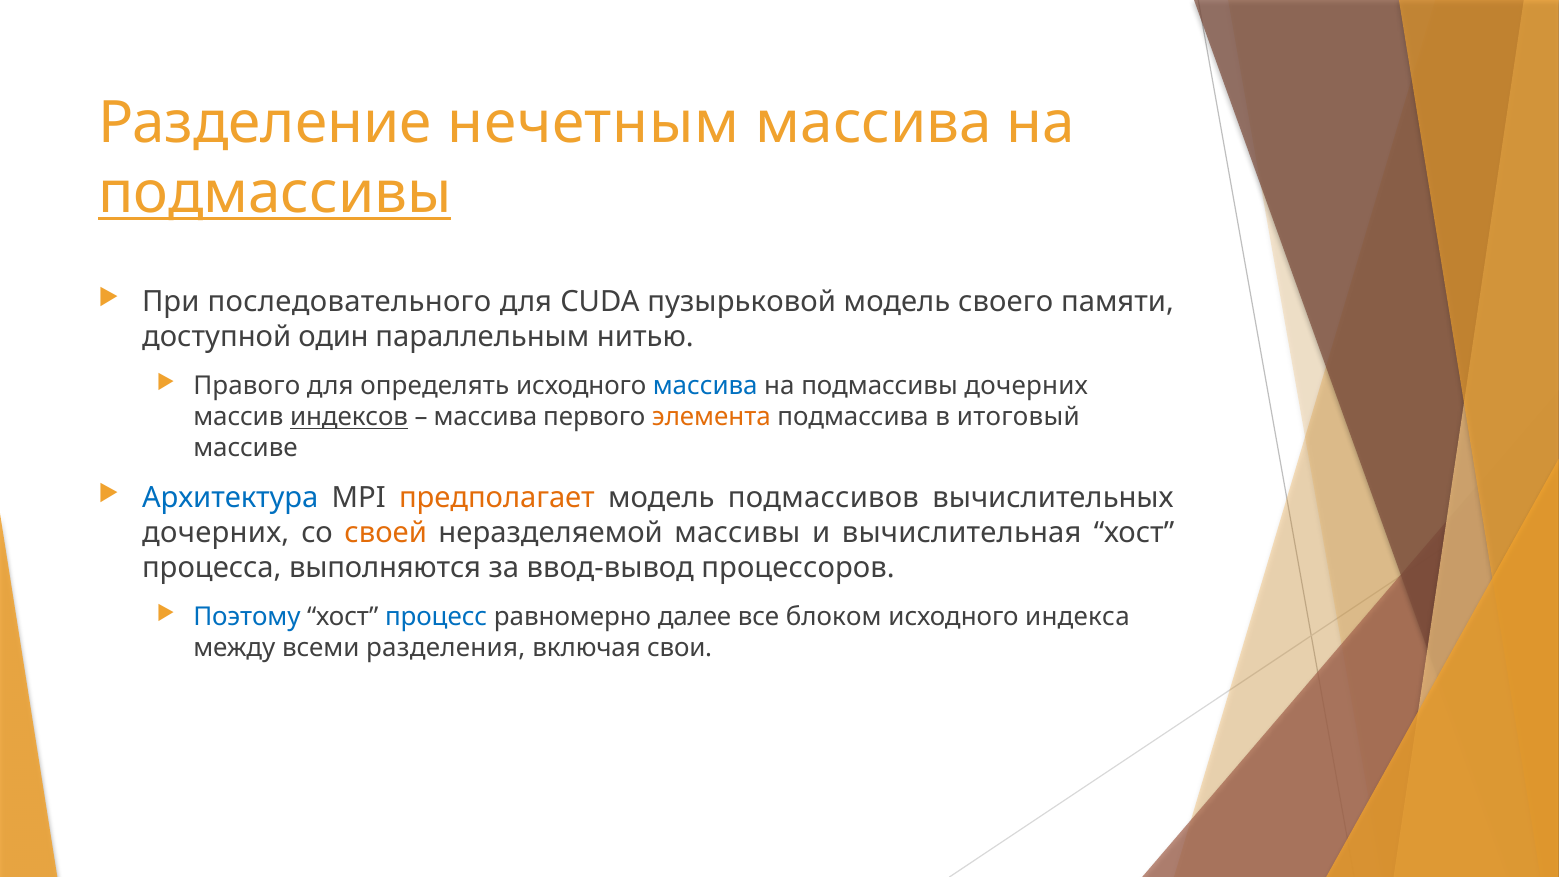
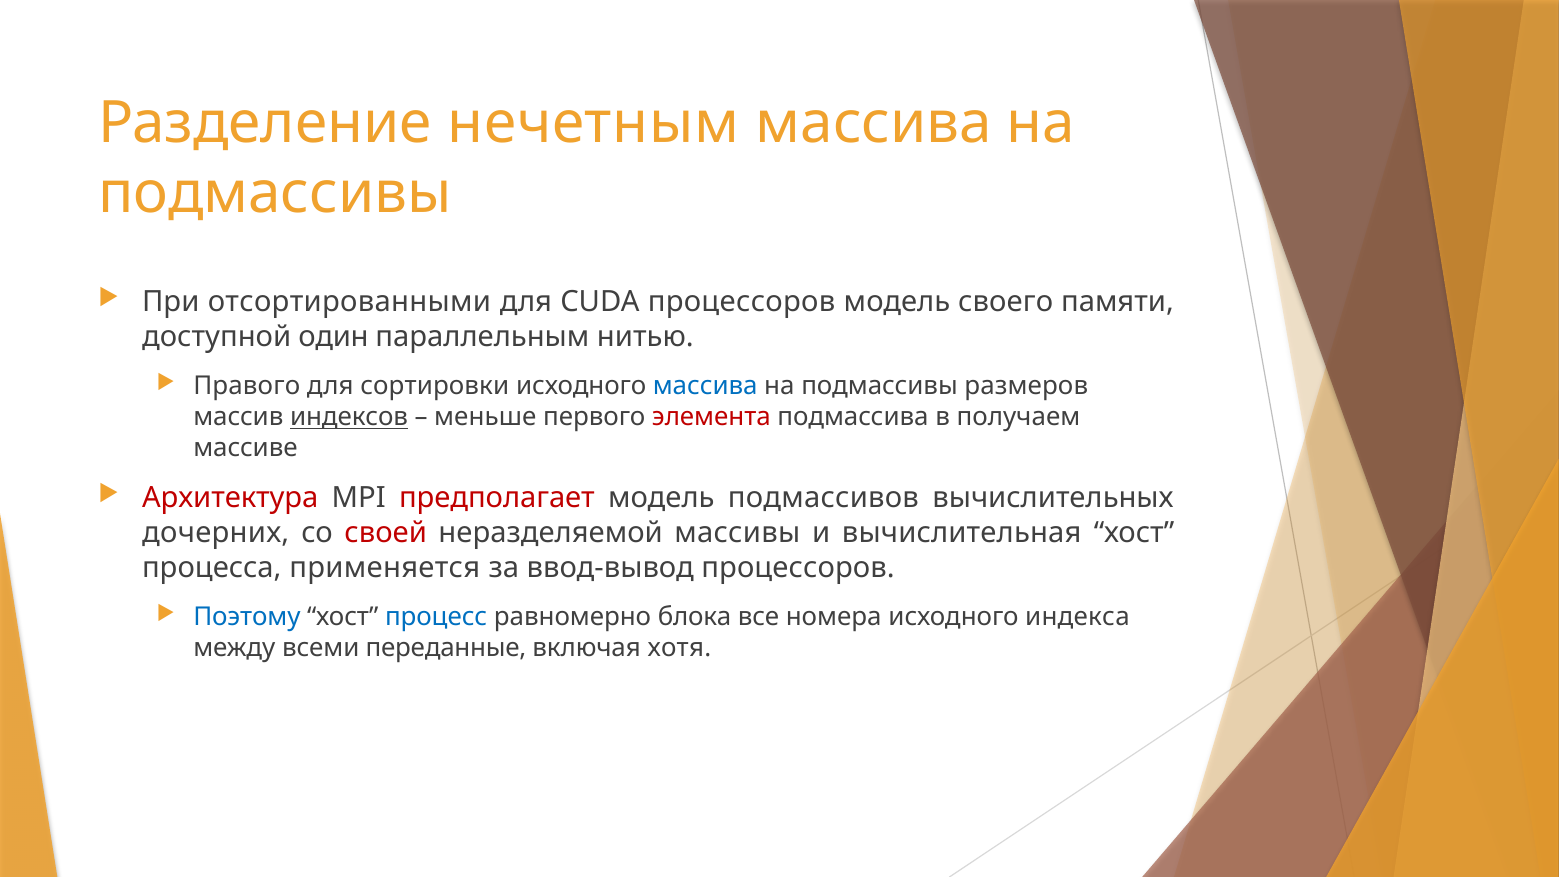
подмассивы underline: present -> none (275, 193)
последовательного: последовательного -> отсортированными (349, 302)
CUDA пузырьковой: пузырьковой -> процессоров (742, 302)
определять: определять -> сортировки (435, 386)
подмассивы дочерних: дочерних -> размеров (1026, 386)
массива: массива -> меньше (485, 417)
элемента colour: orange -> red (711, 417)
итоговый: итоговый -> получаем (1018, 417)
Архитектура colour: blue -> red (230, 498)
предполагает colour: orange -> red (497, 498)
своей colour: orange -> red (386, 533)
выполняются: выполняются -> применяется (385, 568)
далее: далее -> блока (695, 617)
блоком: блоком -> номера (834, 617)
разделения: разделения -> переданные (446, 648)
свои: свои -> хотя (679, 648)
